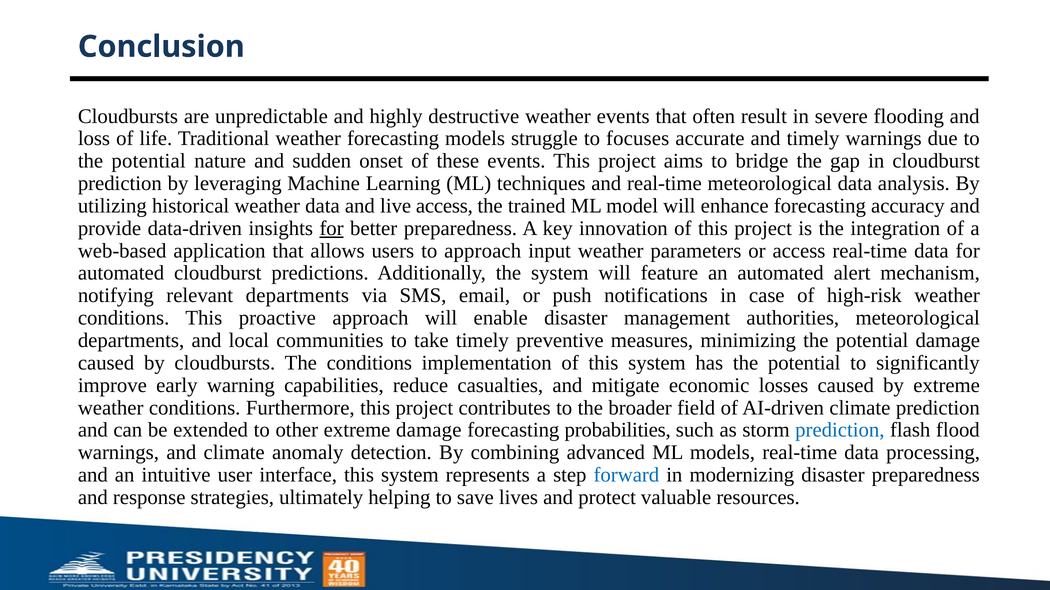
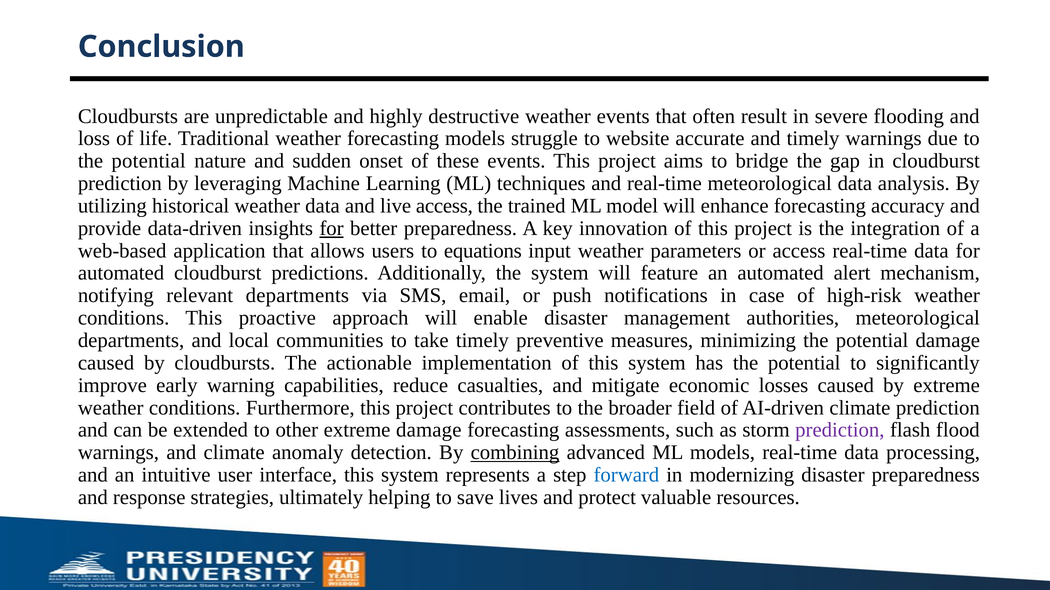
focuses: focuses -> website (638, 139)
to approach: approach -> equations (483, 251)
The conditions: conditions -> actionable (369, 363)
probabilities: probabilities -> assessments (618, 431)
prediction colour: blue -> purple (840, 431)
combining underline: none -> present (515, 453)
